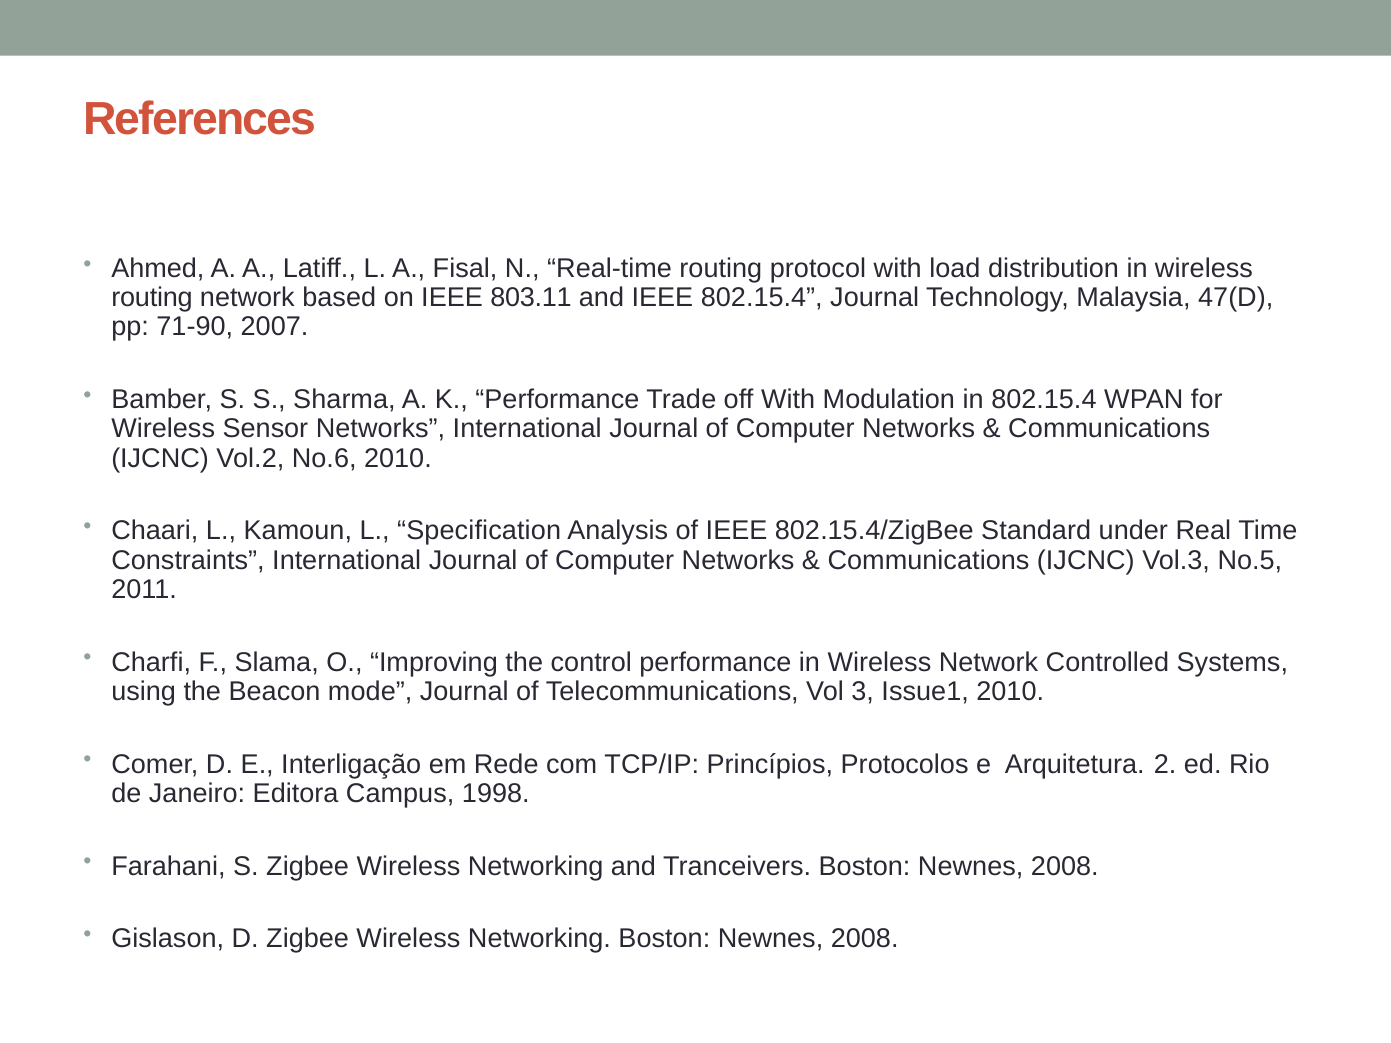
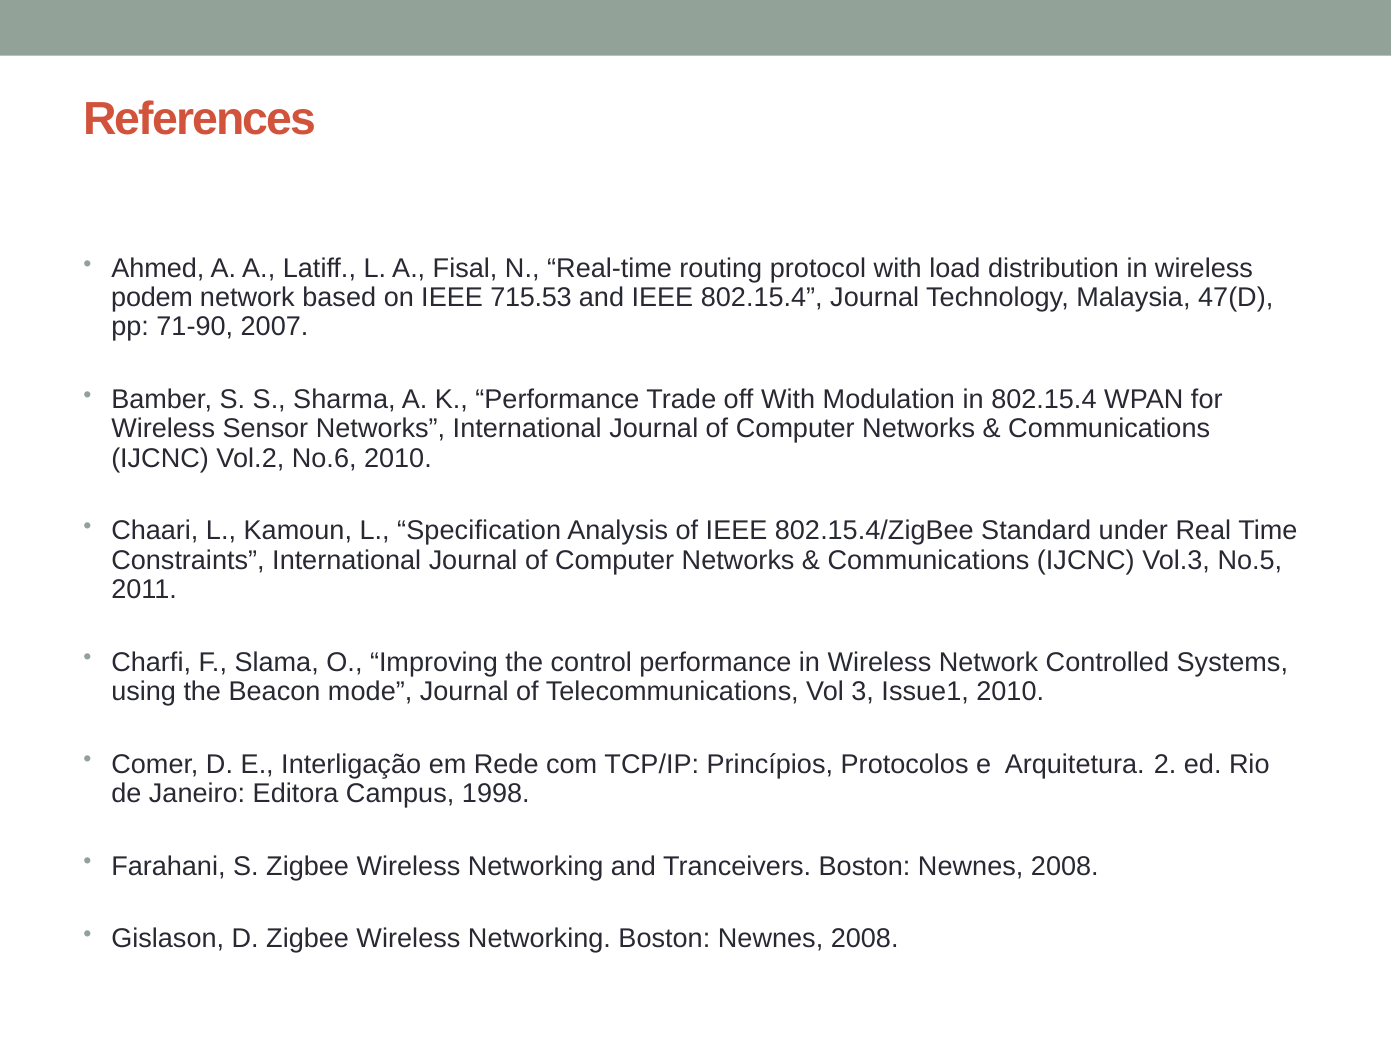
routing: routing -> podem (152, 298)
803.11: 803.11 -> 715.53 (531, 298)
